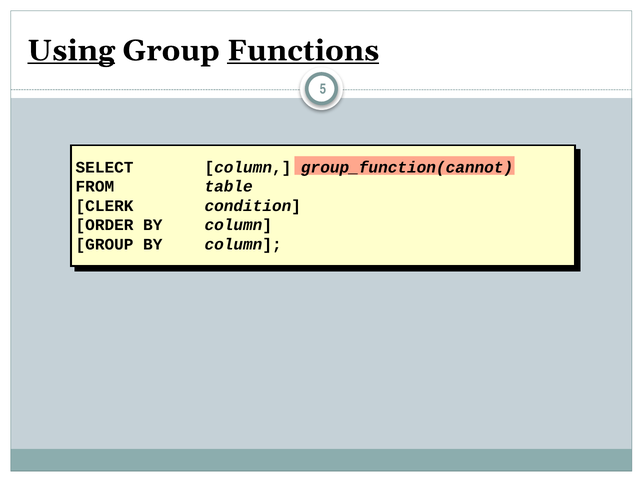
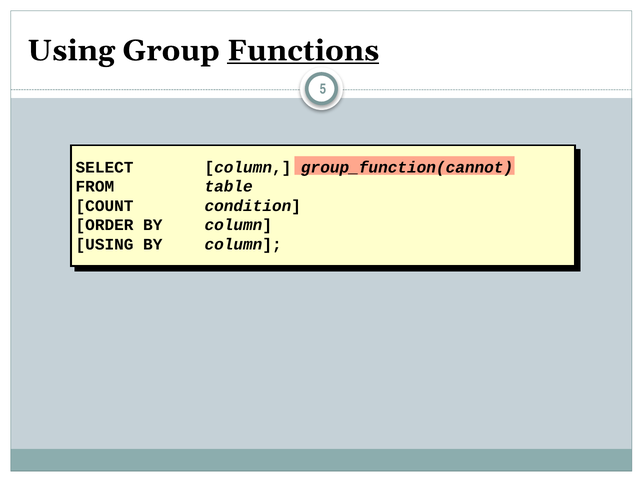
Using underline: present -> none (71, 51)
CLERK: CLERK -> COUNT (105, 206)
GROUP: GROUP -> USING (105, 244)
